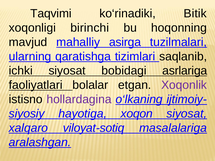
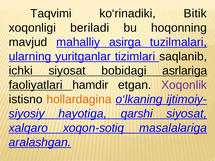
birinchi: birinchi -> beriladi (90, 28)
qaratishga: qaratishga -> yuritganlar (83, 56)
bolalar: bolalar -> hamdir (90, 85)
hollardagina colour: purple -> orange (79, 99)
xoqon: xoqon -> qarshi (137, 114)
viloyat-sotiq: viloyat-sotiq -> xoqon-sotiq (94, 128)
